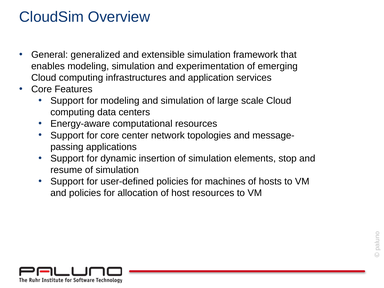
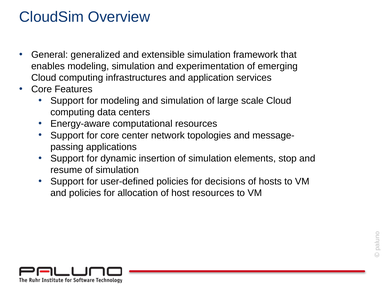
machines: machines -> decisions (225, 181)
